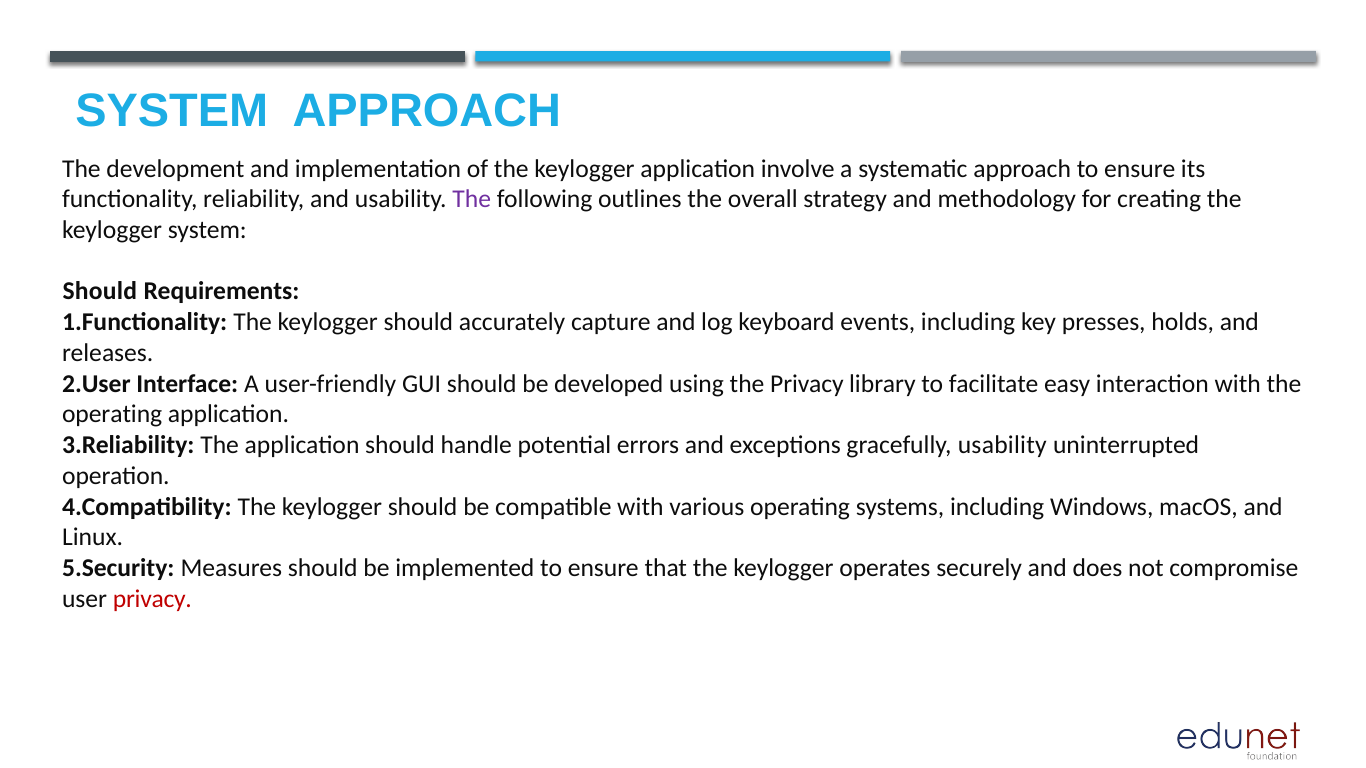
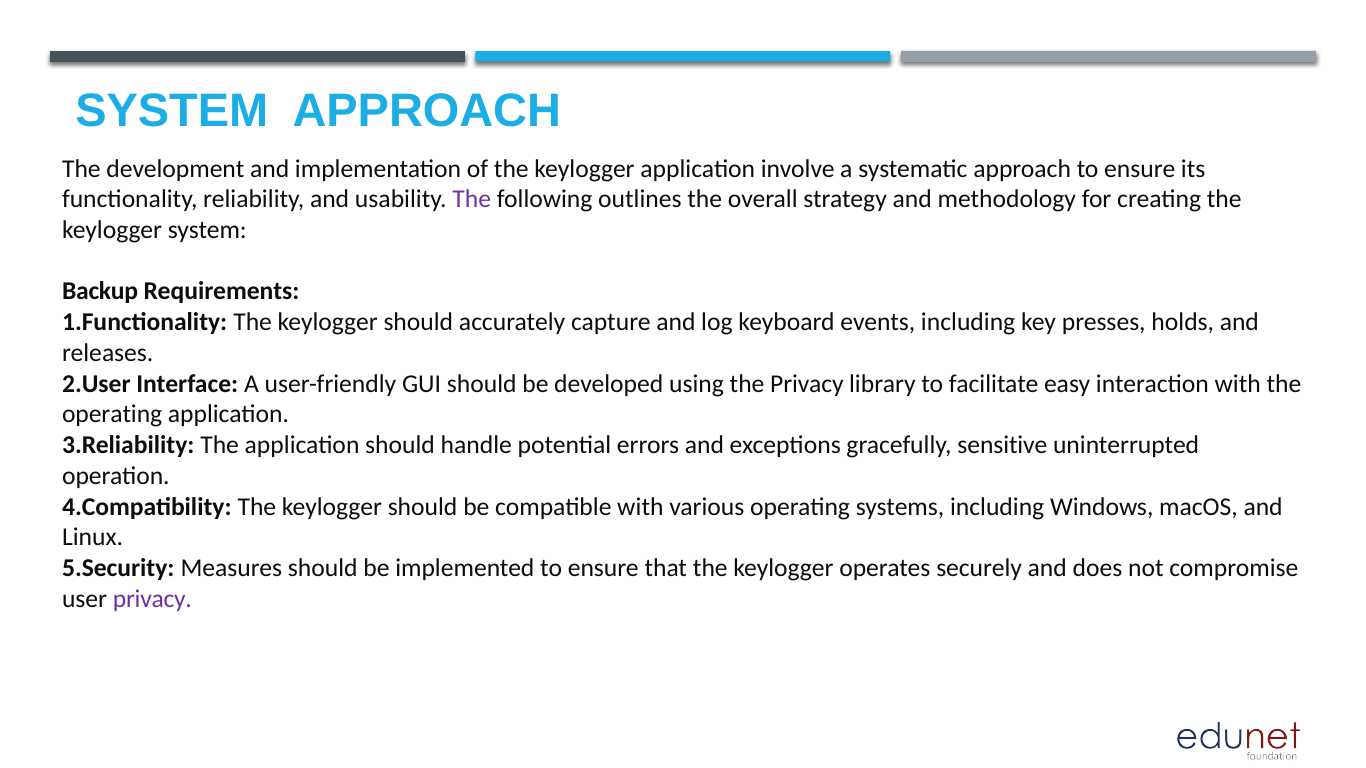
Should: Should -> Backup (100, 292)
gracefully usability: usability -> sensitive (1002, 445)
privacy colour: red -> purple (152, 599)
